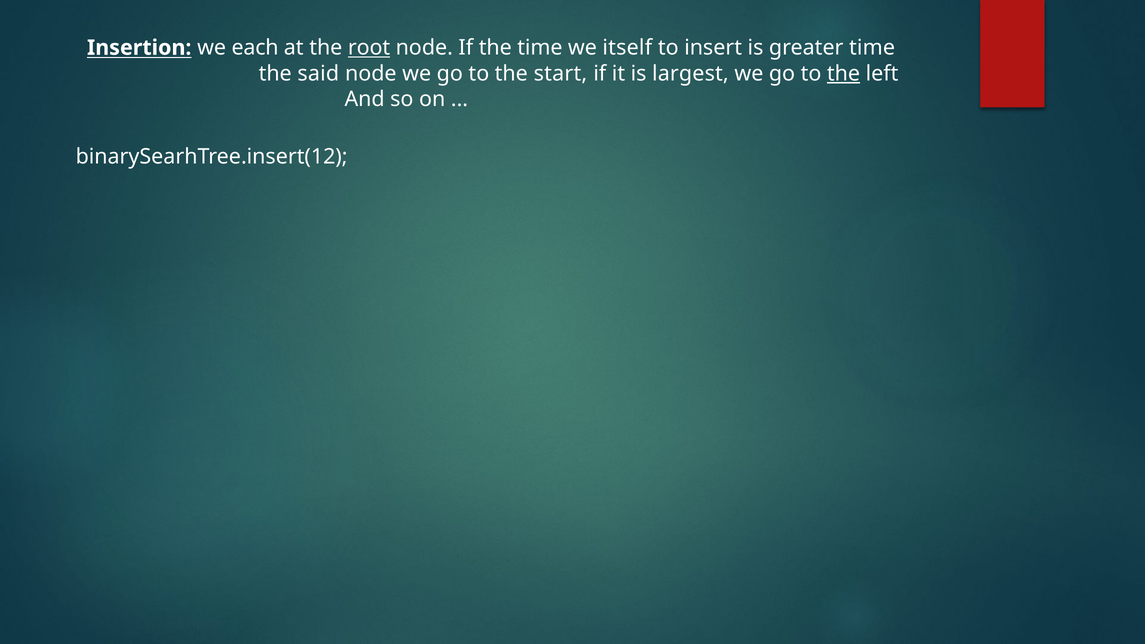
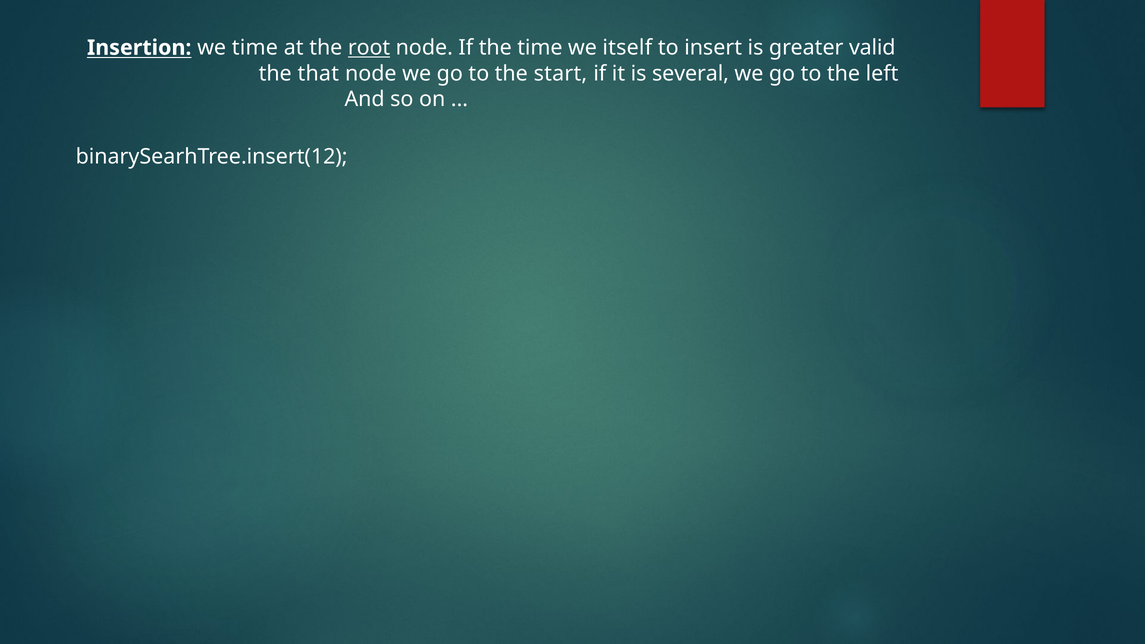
we each: each -> time (255, 48)
greater time: time -> valid (872, 48)
said: said -> that (318, 73)
largest: largest -> several (691, 73)
the underline: present -> none (844, 73)
